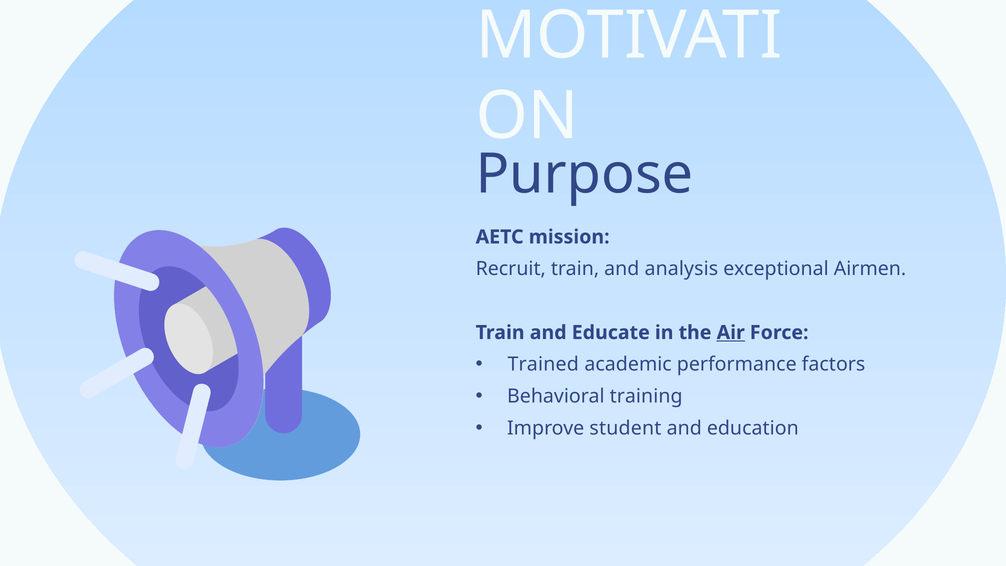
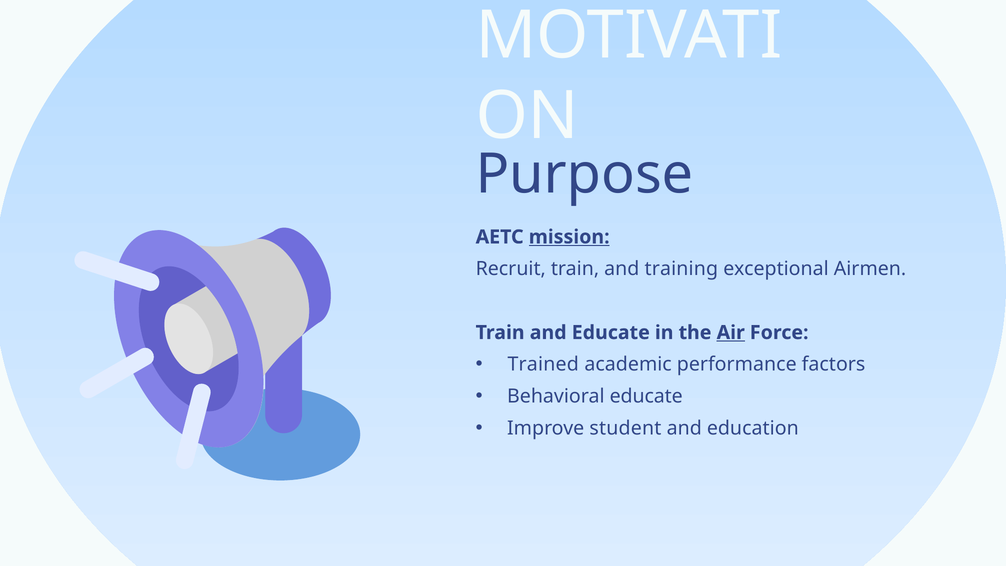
mission underline: none -> present (569, 237)
analysis: analysis -> training (681, 269)
Behavioral training: training -> educate (646, 396)
